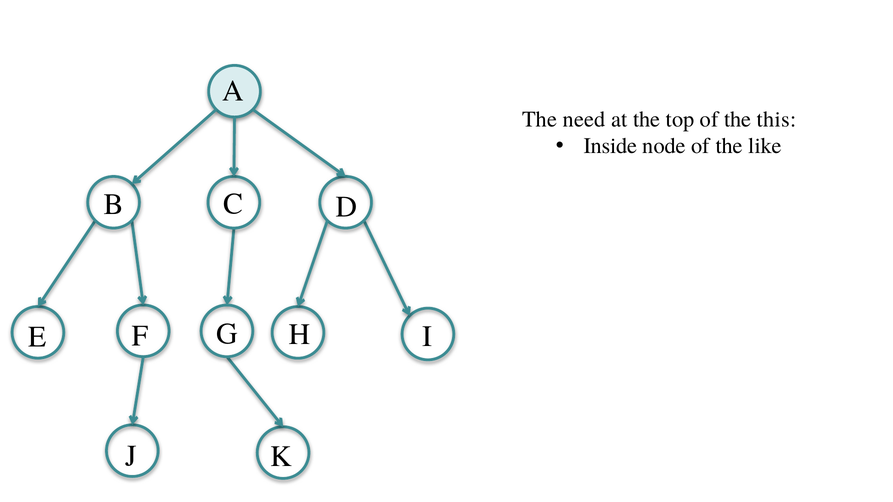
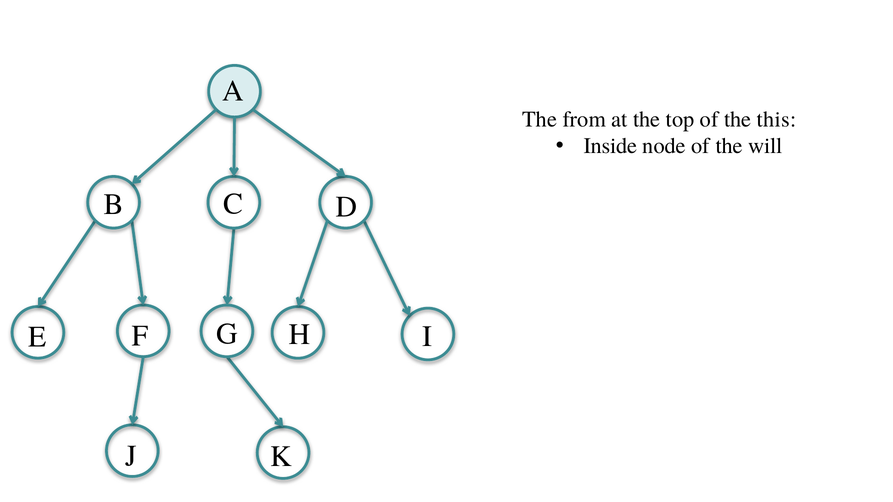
need: need -> from (584, 119)
like: like -> will (765, 146)
